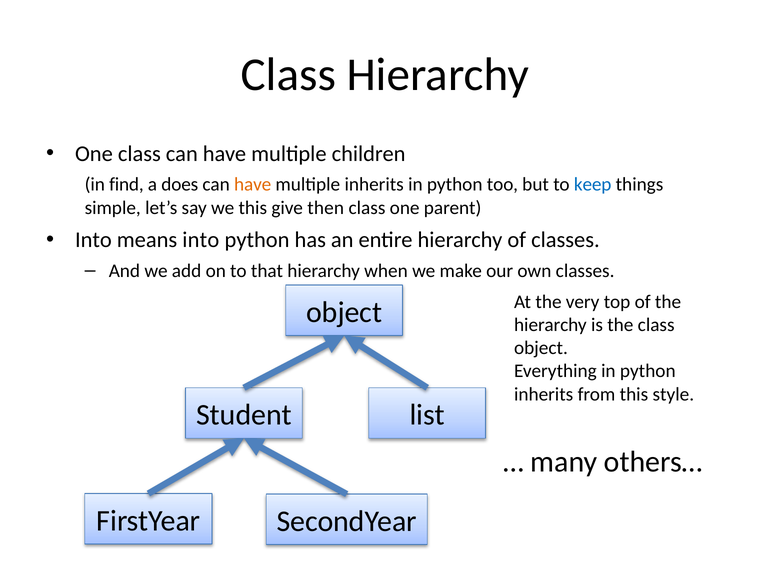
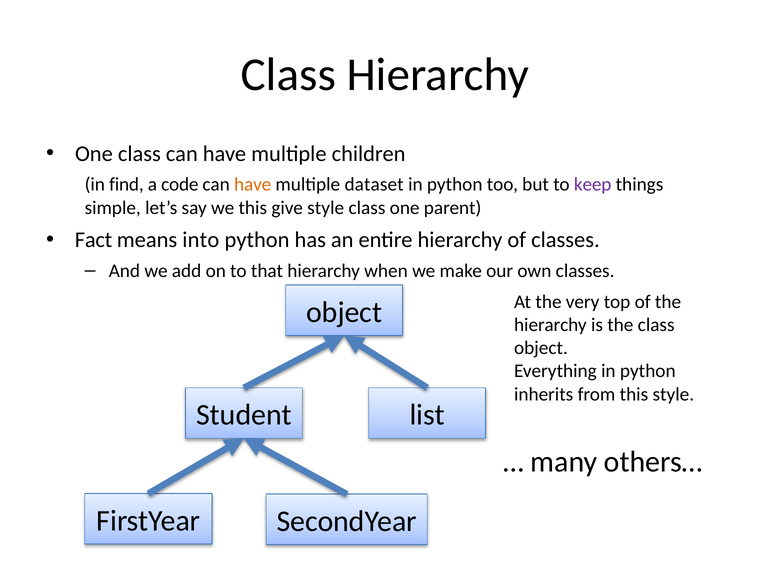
does: does -> code (180, 184)
multiple inherits: inherits -> dataset (374, 184)
keep colour: blue -> purple (593, 184)
give then: then -> style (326, 208)
Into: Into -> Fact (94, 240)
